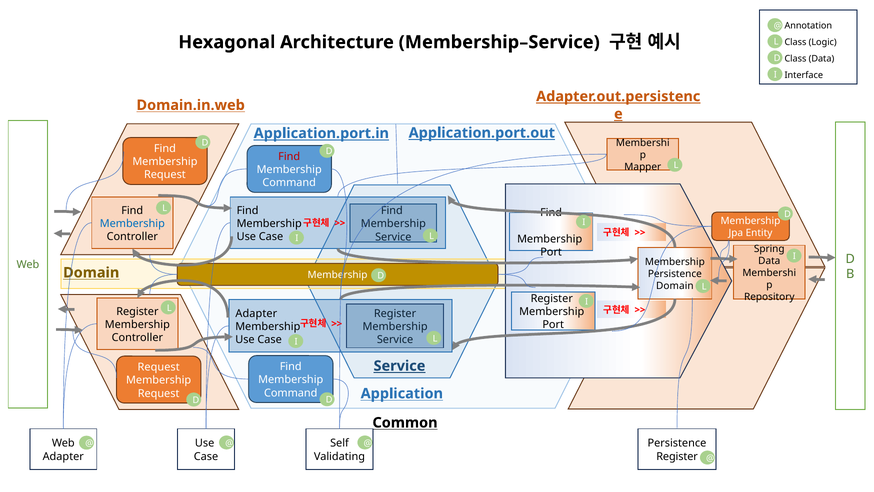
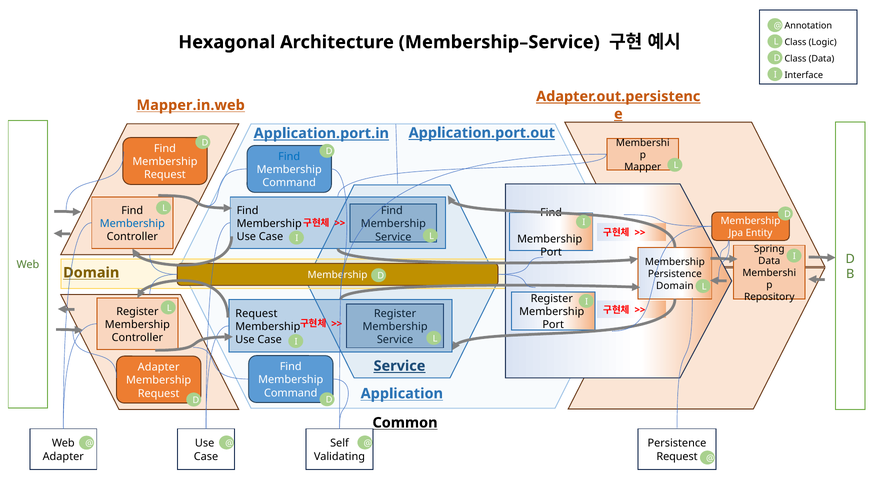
Domain.in.web: Domain.in.web -> Mapper.in.web (191, 105)
Find colour: red -> blue (289, 156)
Adapter: Adapter -> Request (256, 313)
Request: Request -> Adapter (159, 367)
Register: Register -> Request (677, 456)
